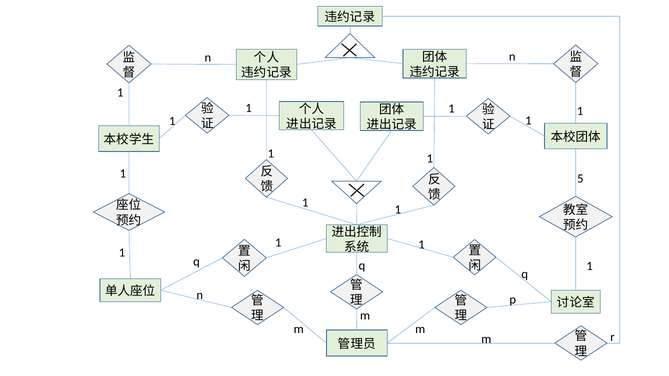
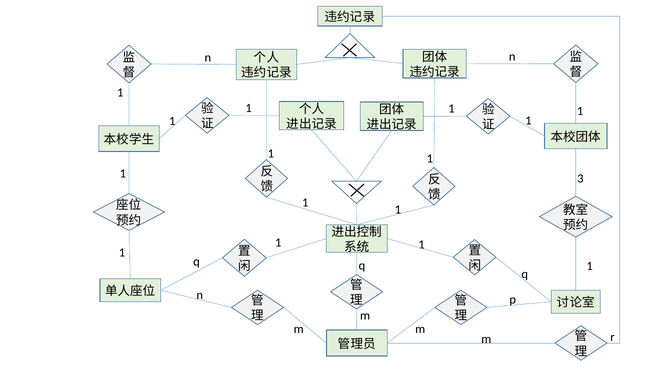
5: 5 -> 3 (580, 179)
